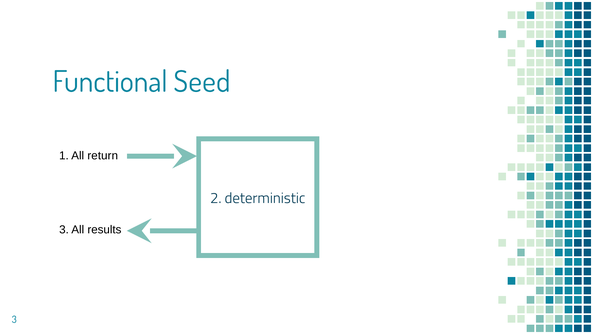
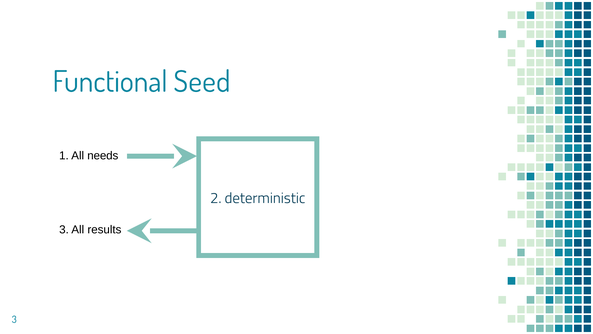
return: return -> needs (103, 155)
